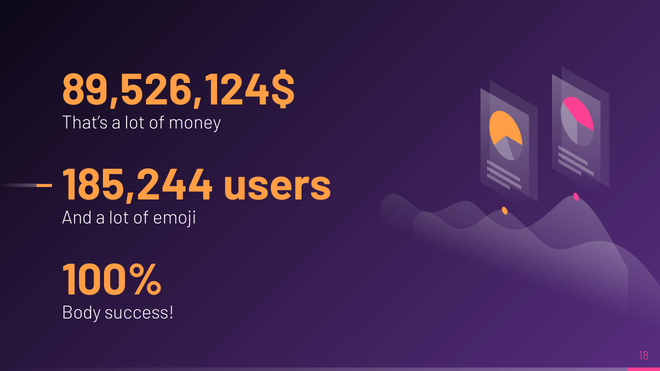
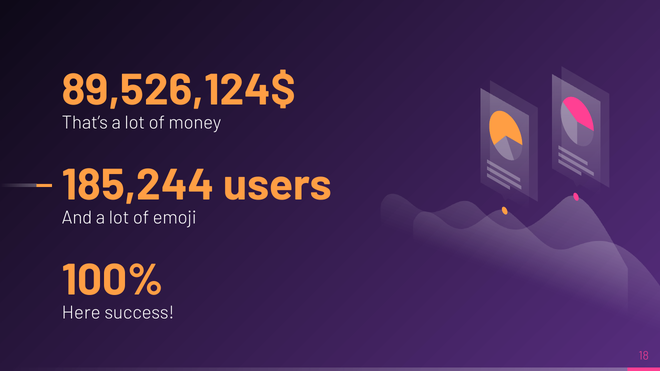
Body: Body -> Here (81, 313)
